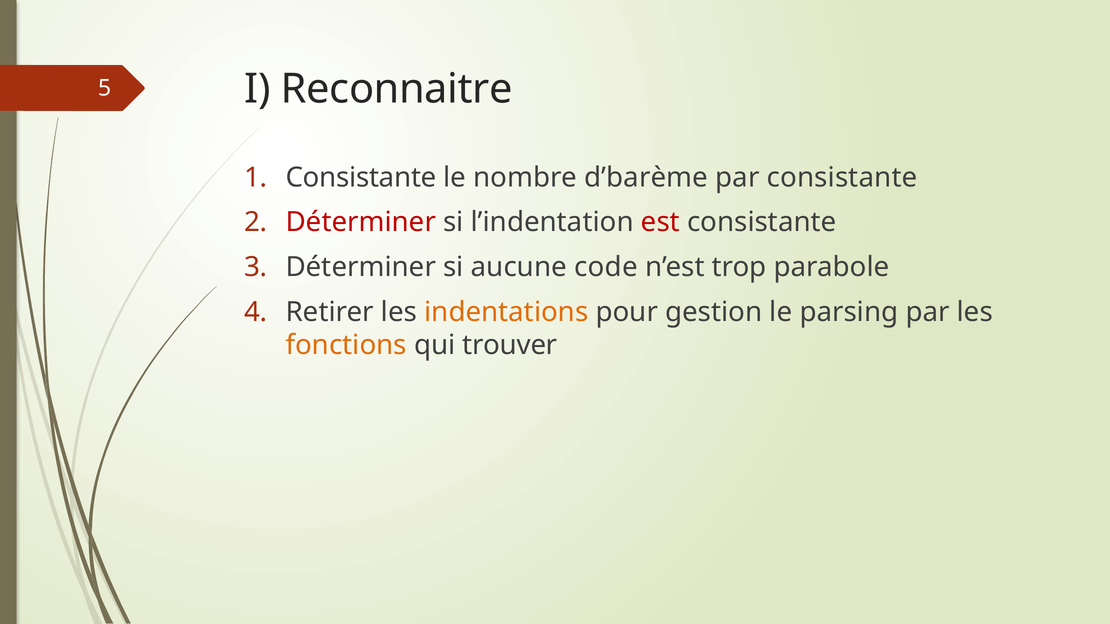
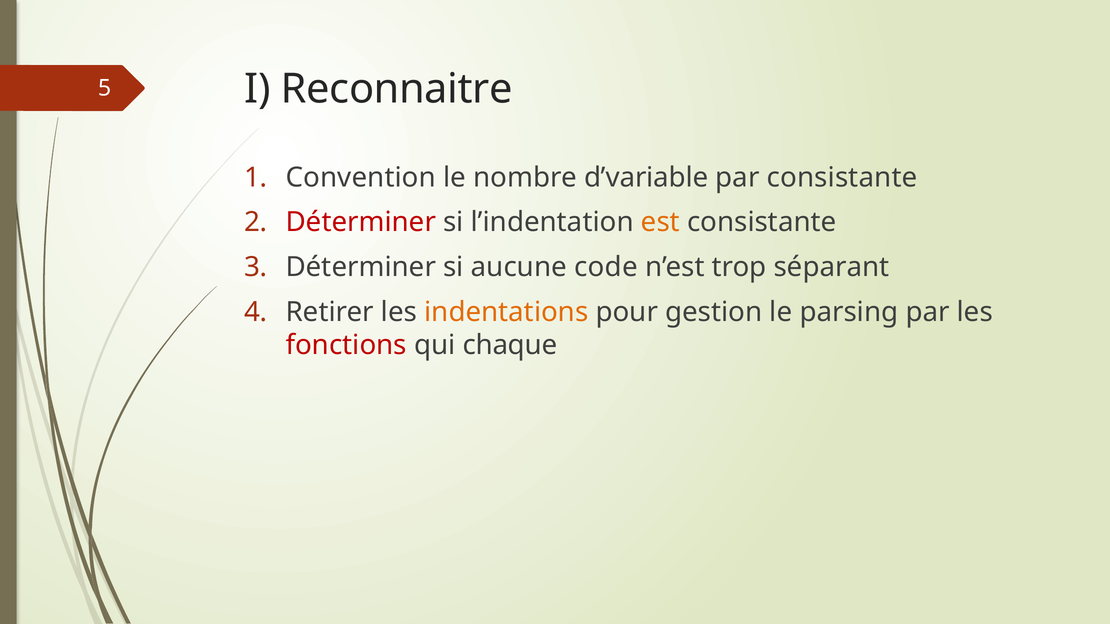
Consistante: Consistante -> Convention (361, 178)
d’barème: d’barème -> d’variable (646, 178)
est colour: red -> orange (660, 223)
parabole: parabole -> séparant (831, 267)
fonctions colour: orange -> red (346, 346)
trouver: trouver -> chaque (510, 346)
